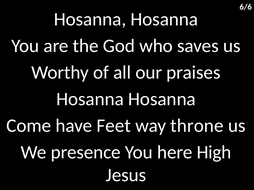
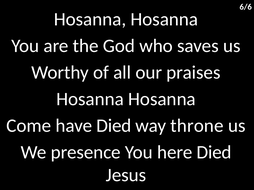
have Feet: Feet -> Died (114, 126)
here High: High -> Died (214, 153)
